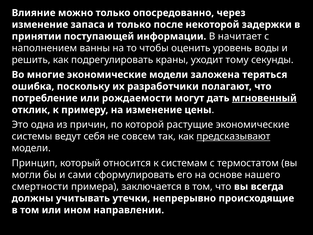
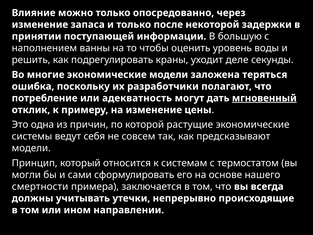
начитает: начитает -> большую (240, 36)
тому: тому -> деле (237, 60)
рождаемости: рождаемости -> адекватность (137, 98)
предсказывают underline: present -> none (233, 136)
